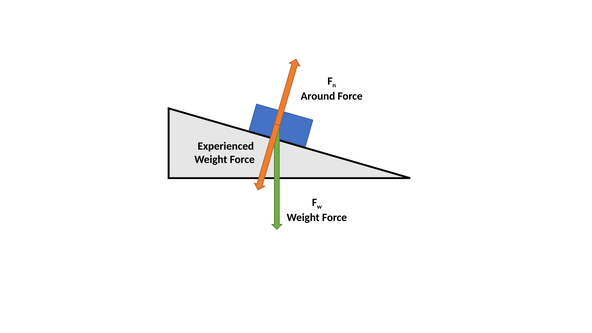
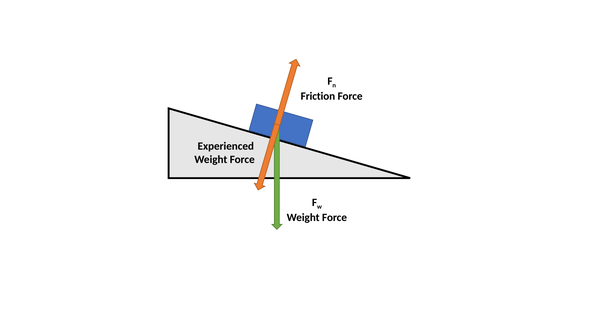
Around: Around -> Friction (318, 96)
